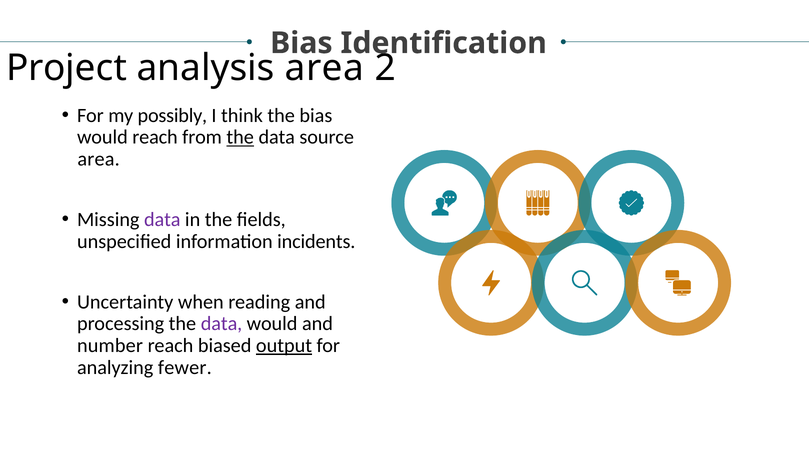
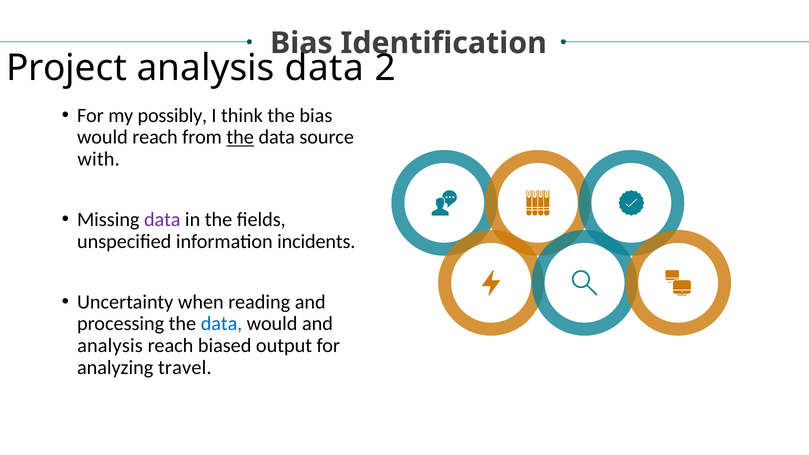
analysis area: area -> data (324, 68)
area: area -> with (99, 159)
data colour: purple -> blue (222, 324)
number: number -> analysis (110, 346)
output underline: present -> none (284, 346)
fewer: fewer -> travel (185, 367)
